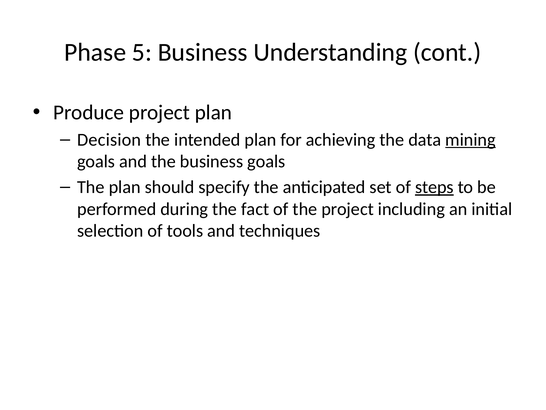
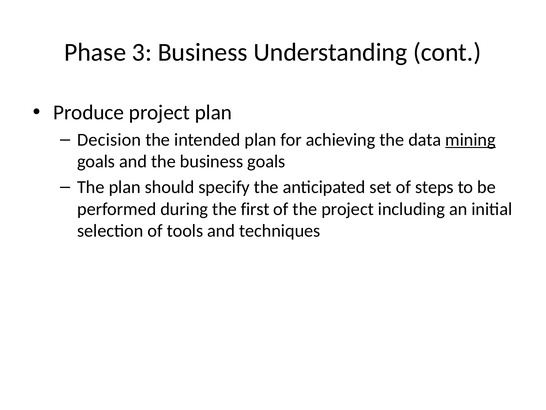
5: 5 -> 3 (142, 52)
steps underline: present -> none (434, 187)
fact: fact -> first (255, 209)
